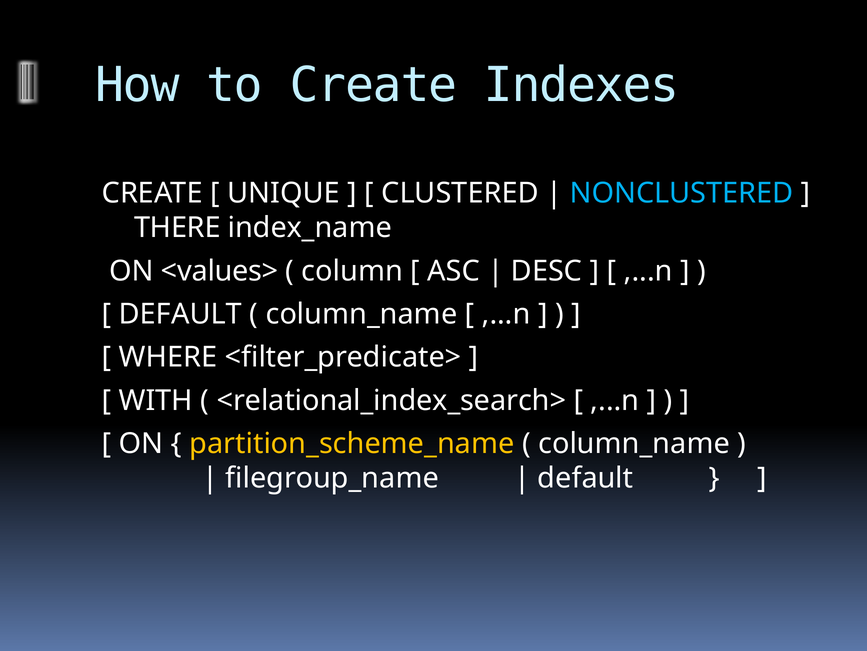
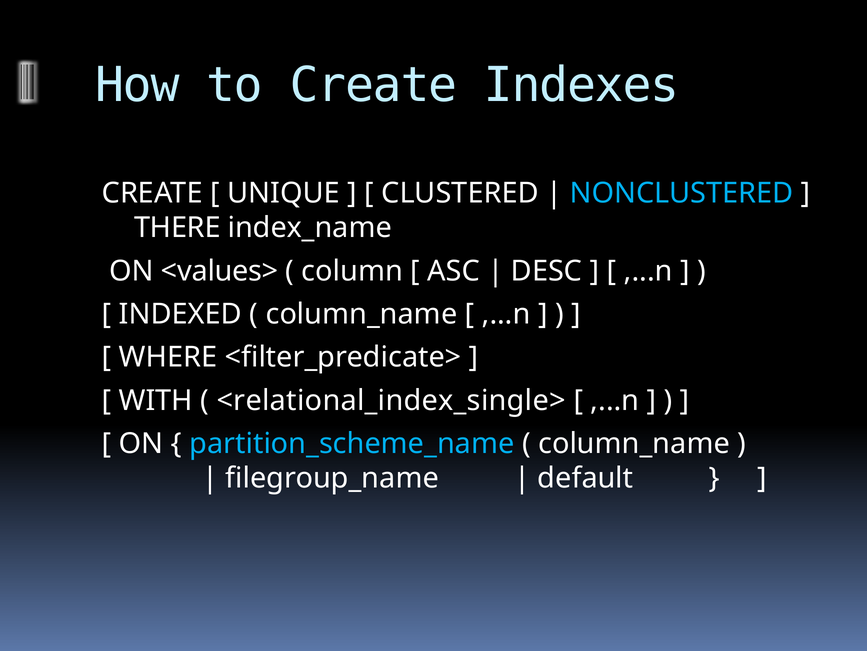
DEFAULT: DEFAULT -> INDEXED (180, 314)
<relational_index_search>: <relational_index_search> -> <relational_index_single> (391, 400)
partition_scheme_name colour: yellow -> light blue (352, 443)
